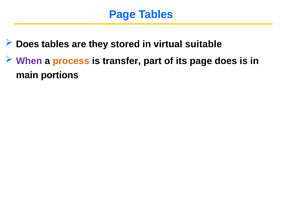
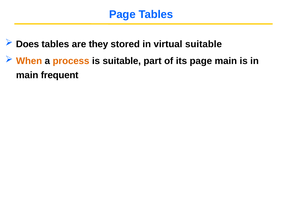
When colour: purple -> orange (29, 61)
is transfer: transfer -> suitable (122, 61)
page does: does -> main (226, 61)
portions: portions -> frequent (60, 75)
